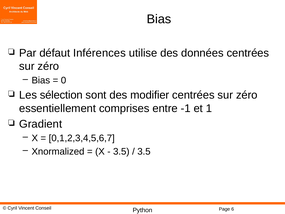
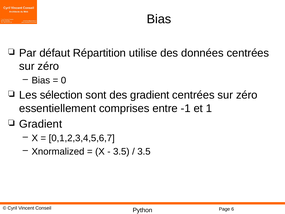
Inférences: Inférences -> Répartition (99, 53)
des modifier: modifier -> gradient (150, 95)
